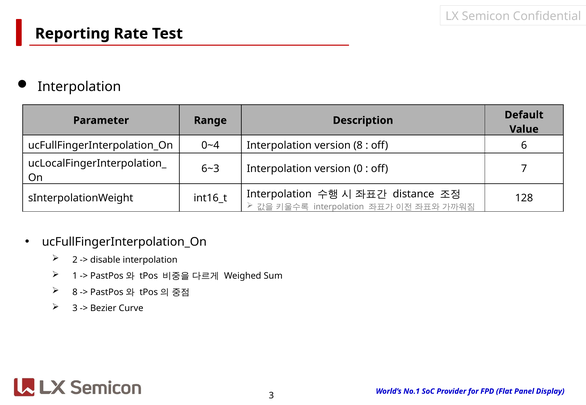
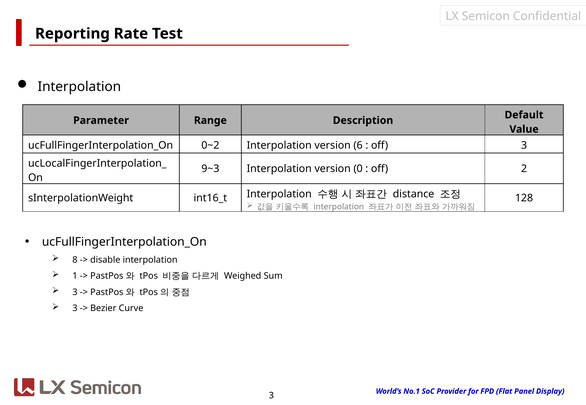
0~4: 0~4 -> 0~2 (210, 146)
version 8: 8 -> 6 (358, 146)
off 6: 6 -> 3 (524, 146)
6~3: 6~3 -> 9~3 (210, 169)
7: 7 -> 2 (524, 169)
2: 2 -> 8 (75, 260)
8: 8 -> 3 (75, 293)
